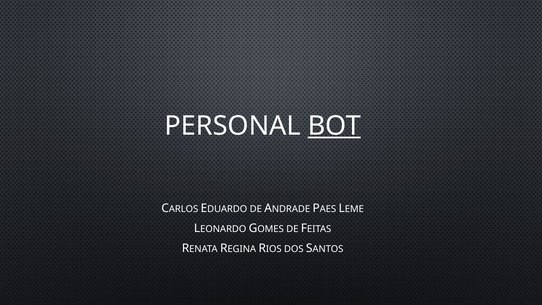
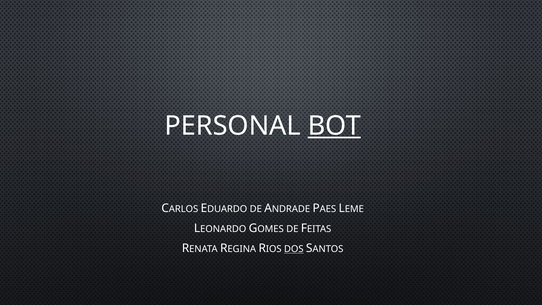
DOS underline: none -> present (294, 249)
